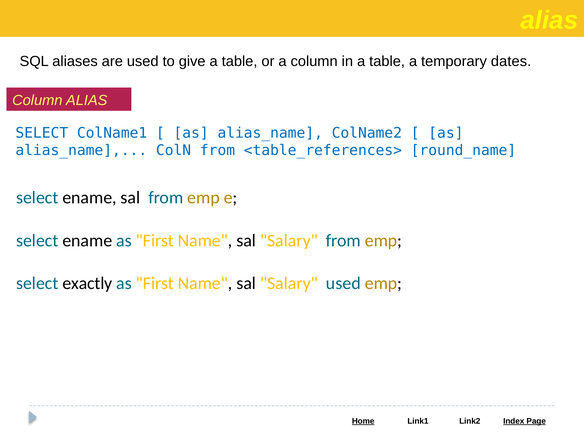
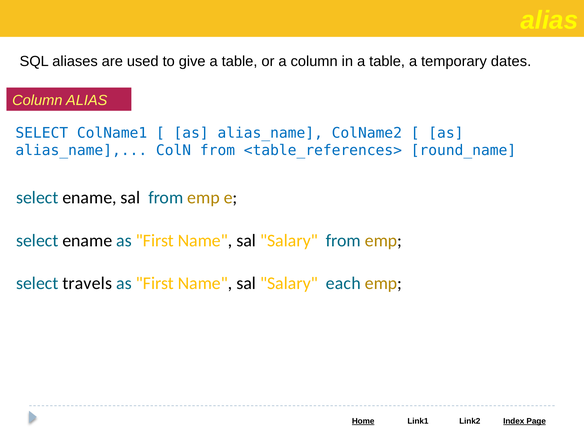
exactly: exactly -> travels (87, 283)
Salary used: used -> each (343, 283)
